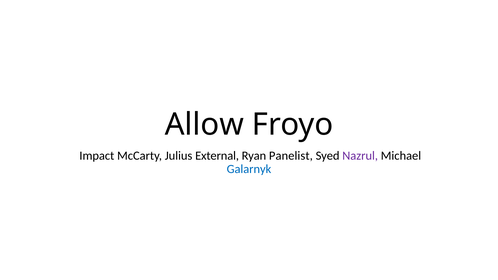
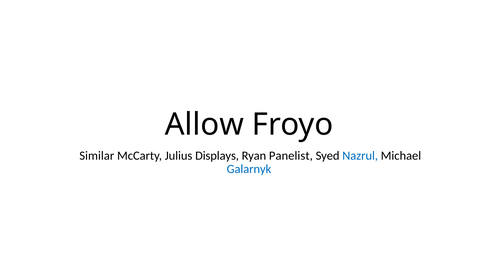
Impact: Impact -> Similar (97, 156)
External: External -> Displays (217, 156)
Nazrul colour: purple -> blue (360, 156)
